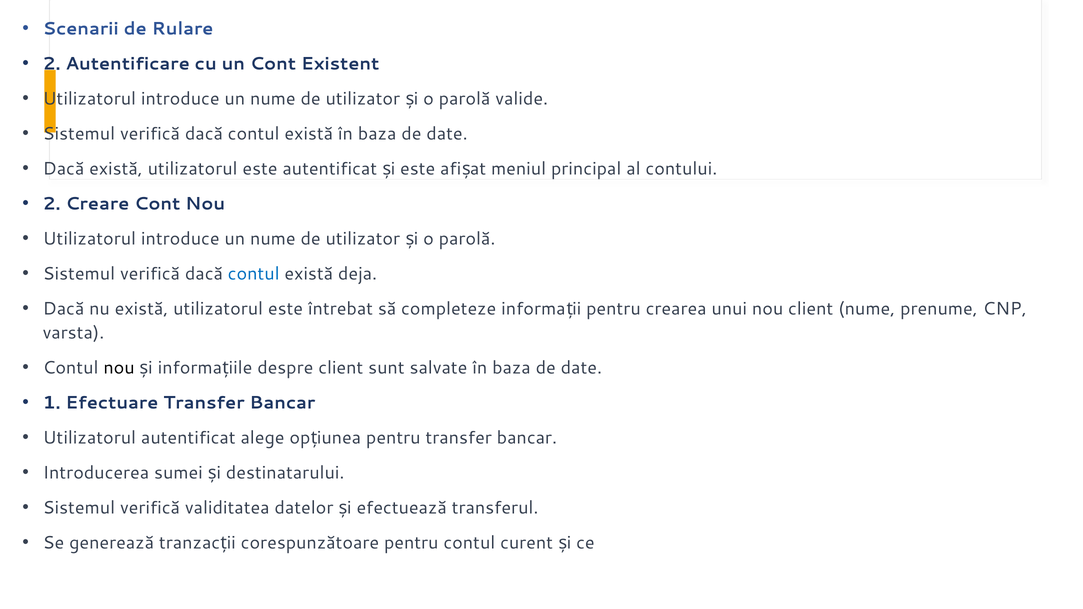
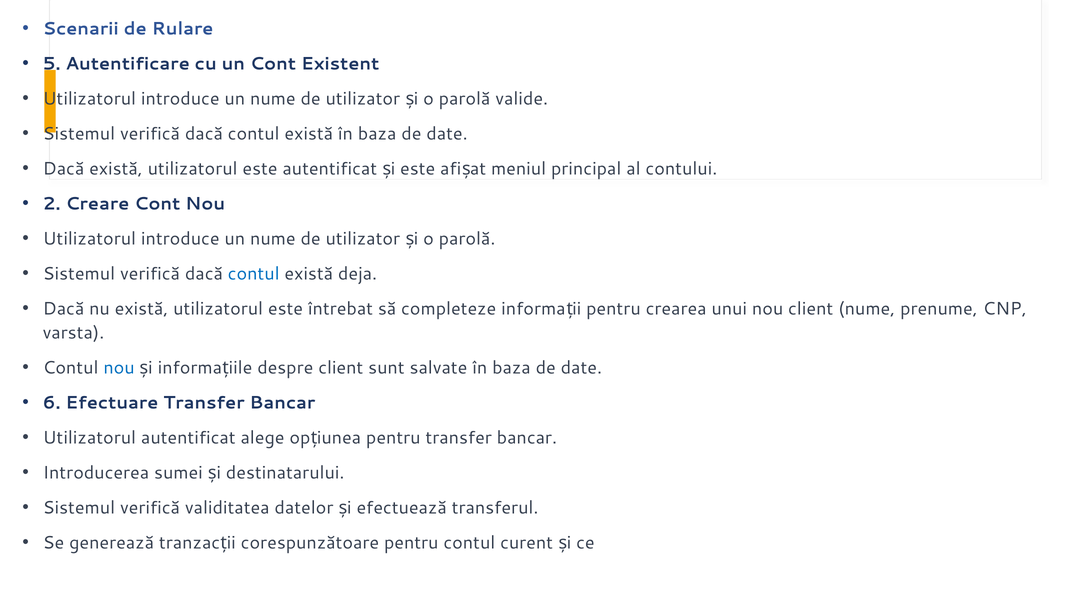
2: 2 -> 5 (52, 64)
nou colour: black -> blue (119, 368)
1: 1 -> 6 (52, 403)
